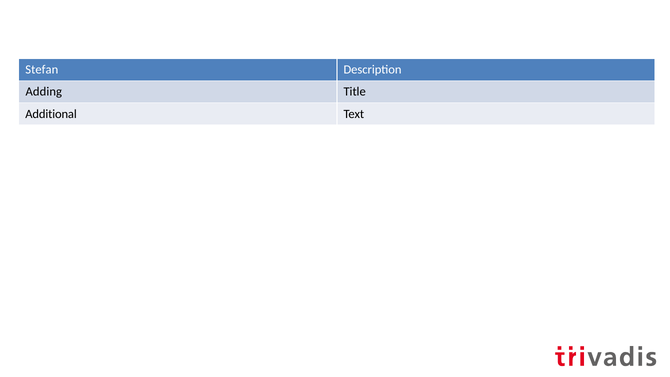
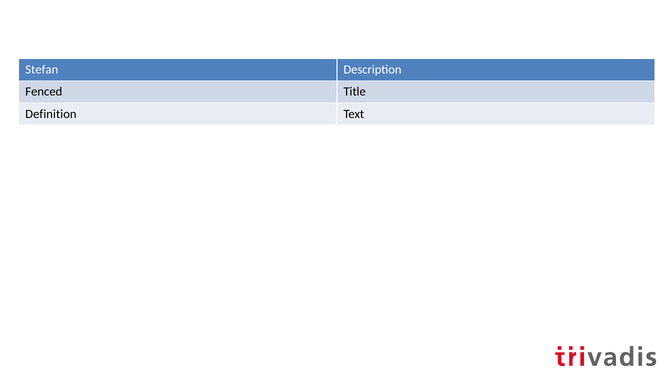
Adding: Adding -> Fenced (44, 92)
Additional: Additional -> Definition (51, 114)
